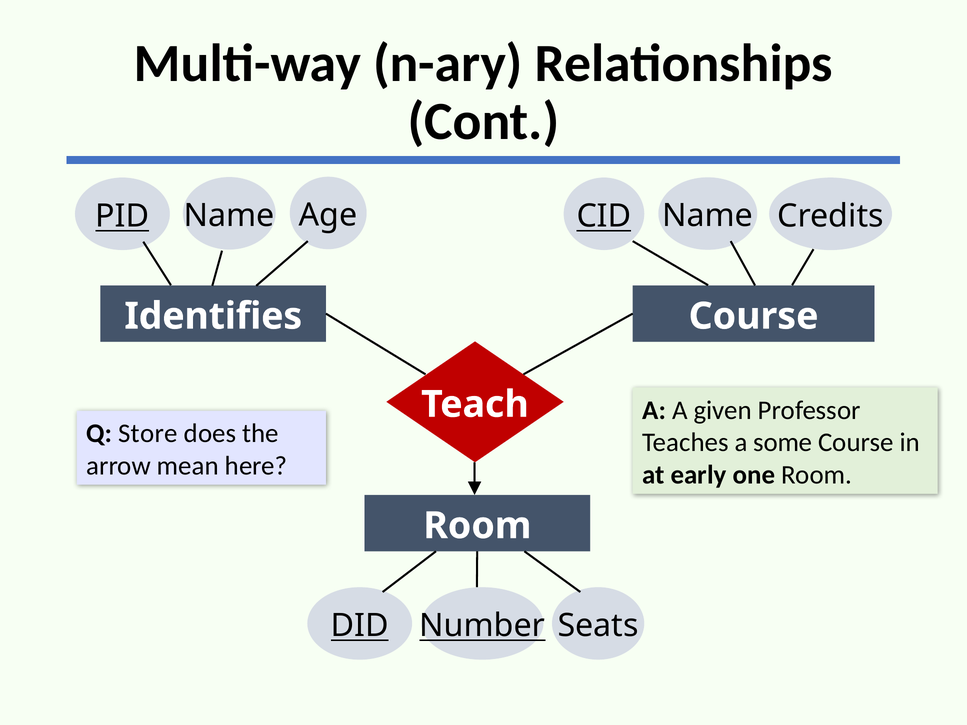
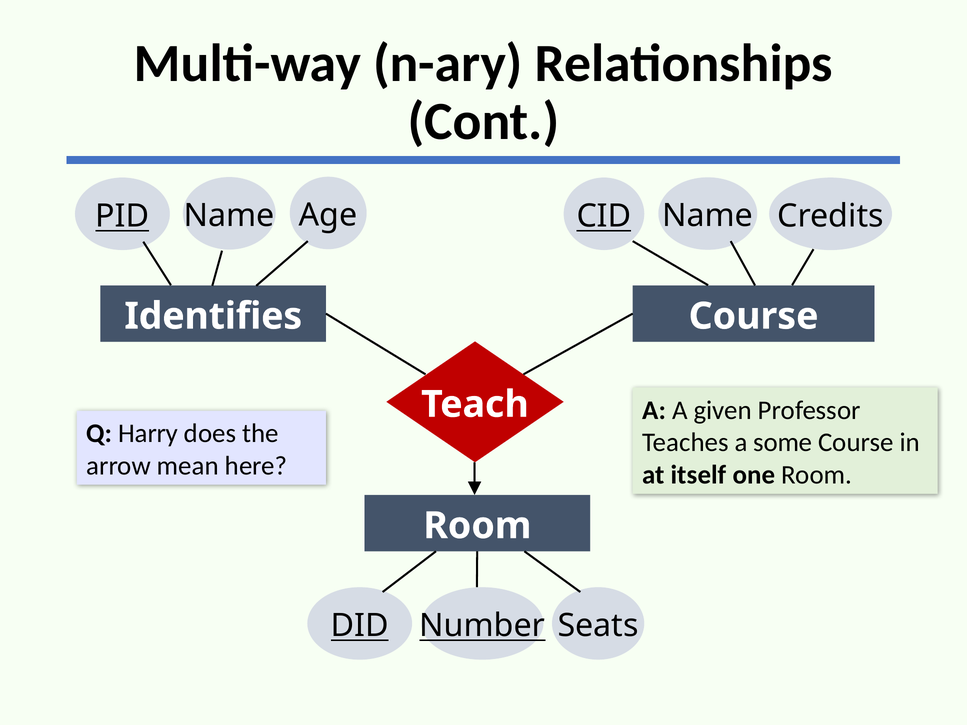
Store: Store -> Harry (148, 434)
early: early -> itself (698, 475)
